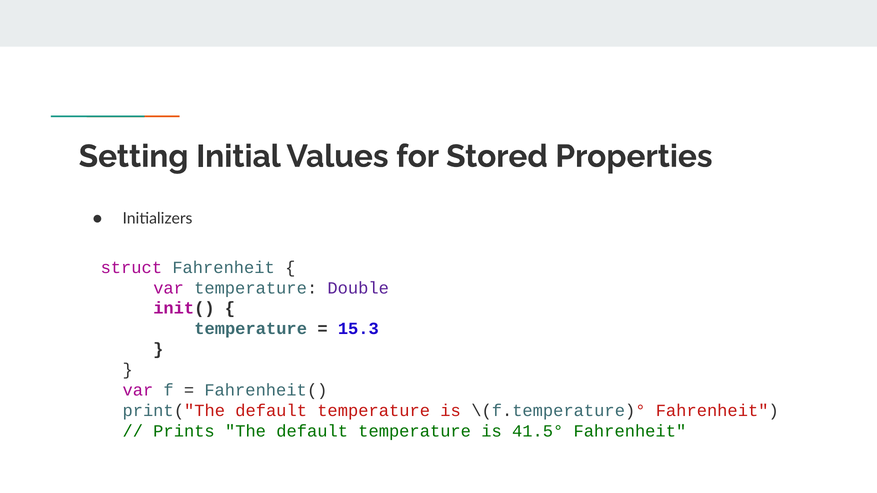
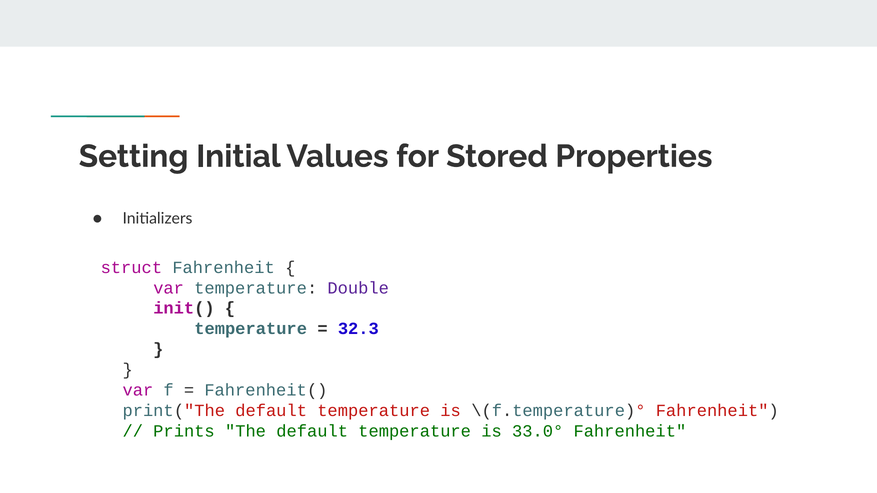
15.3: 15.3 -> 32.3 (358, 329)
41.5°: 41.5° -> 33.0° (538, 431)
